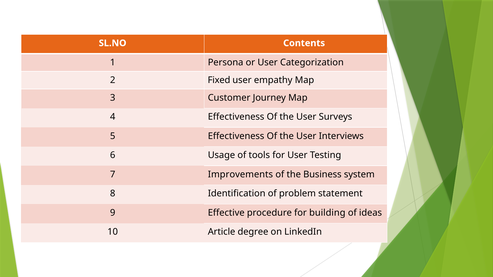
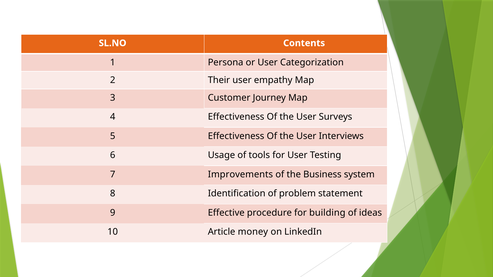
Fixed: Fixed -> Their (219, 80)
degree: degree -> money (253, 232)
